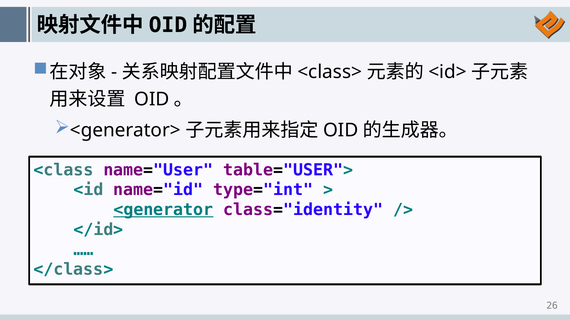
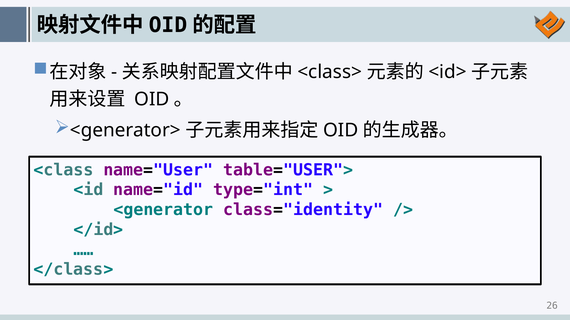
<generator underline: present -> none (163, 210)
